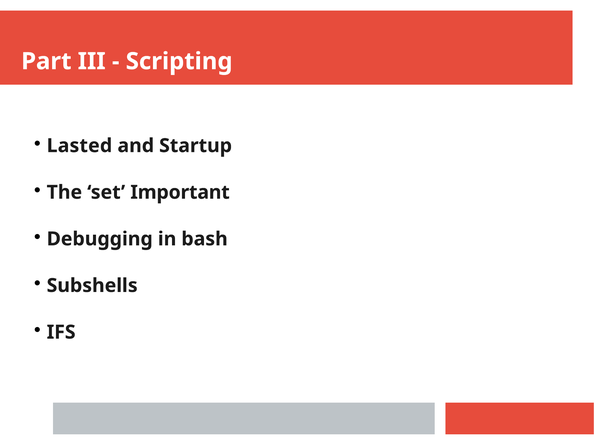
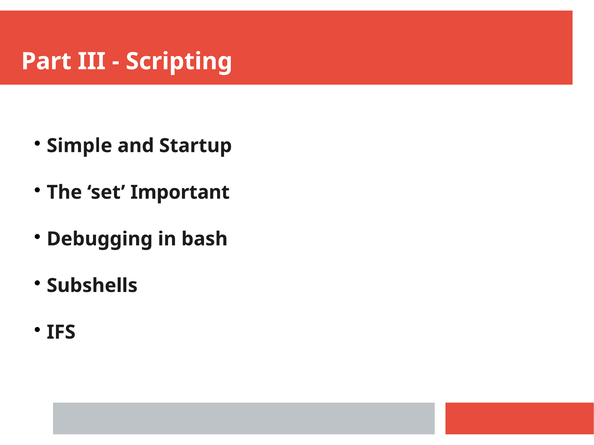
Lasted: Lasted -> Simple (79, 146)
